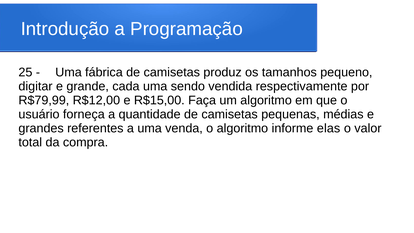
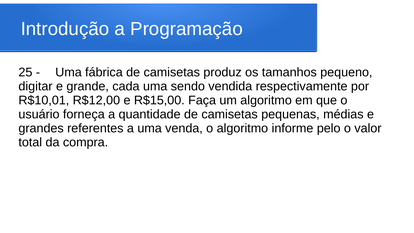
R$79,99: R$79,99 -> R$10,01 (44, 100)
elas: elas -> pelo (329, 128)
